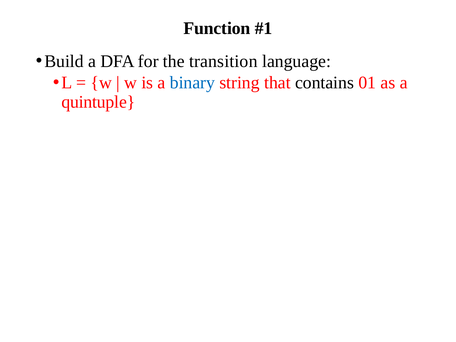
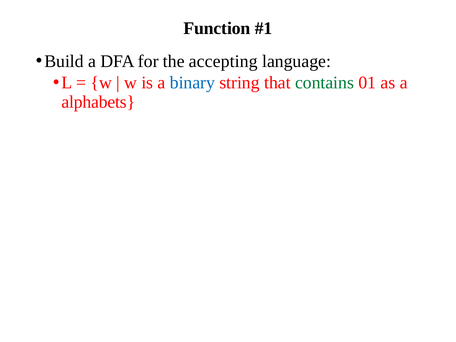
transition: transition -> accepting (223, 61)
contains colour: black -> green (325, 83)
quintuple: quintuple -> alphabets (98, 102)
